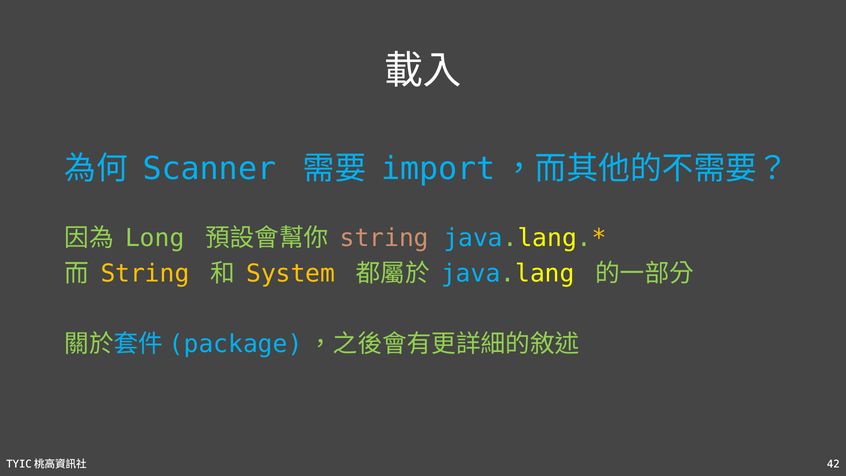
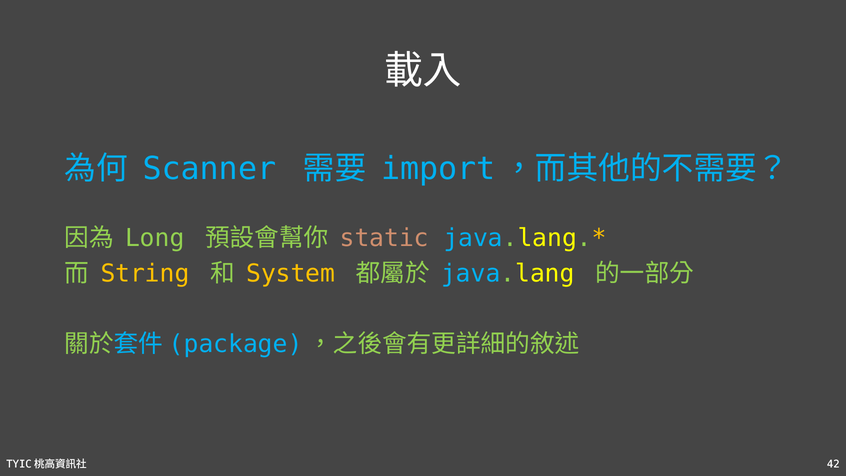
string: string -> static (384, 238)
